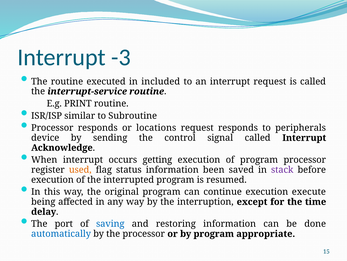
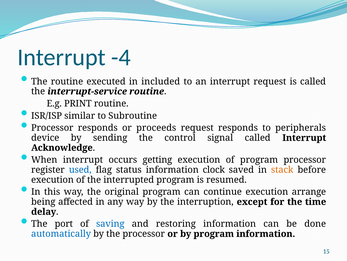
-3: -3 -> -4 (121, 57)
locations: locations -> proceeds (156, 128)
used colour: orange -> blue (80, 169)
been: been -> clock (214, 169)
stack colour: purple -> orange (282, 169)
execute: execute -> arrange (309, 191)
program appropriate: appropriate -> information (266, 233)
